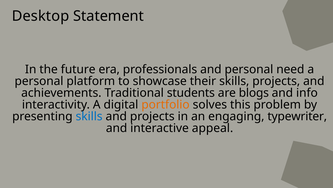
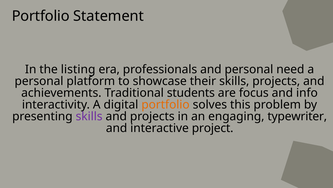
Desktop: Desktop -> Portfolio (41, 16)
future: future -> listing (78, 69)
blogs: blogs -> focus (254, 93)
skills colour: blue -> purple (89, 116)
appeal: appeal -> project (213, 128)
